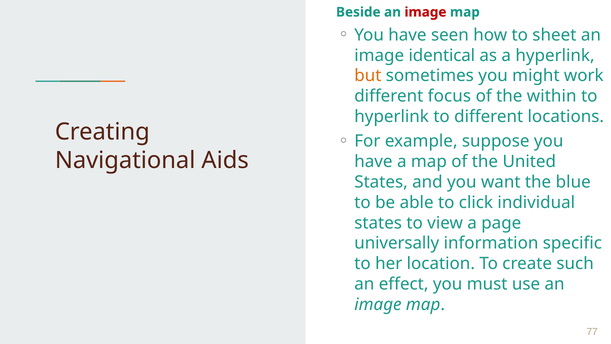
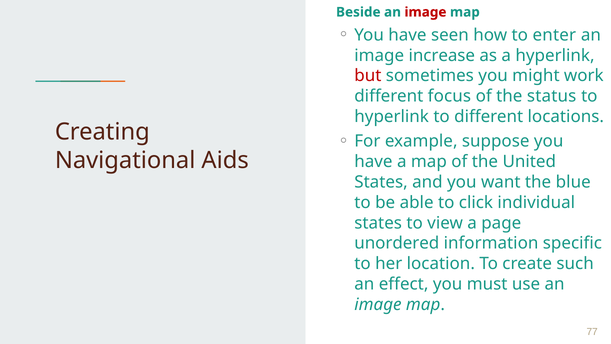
sheet: sheet -> enter (554, 35)
identical: identical -> increase (442, 55)
but colour: orange -> red (368, 76)
within: within -> status (552, 96)
universally: universally -> unordered (397, 243)
